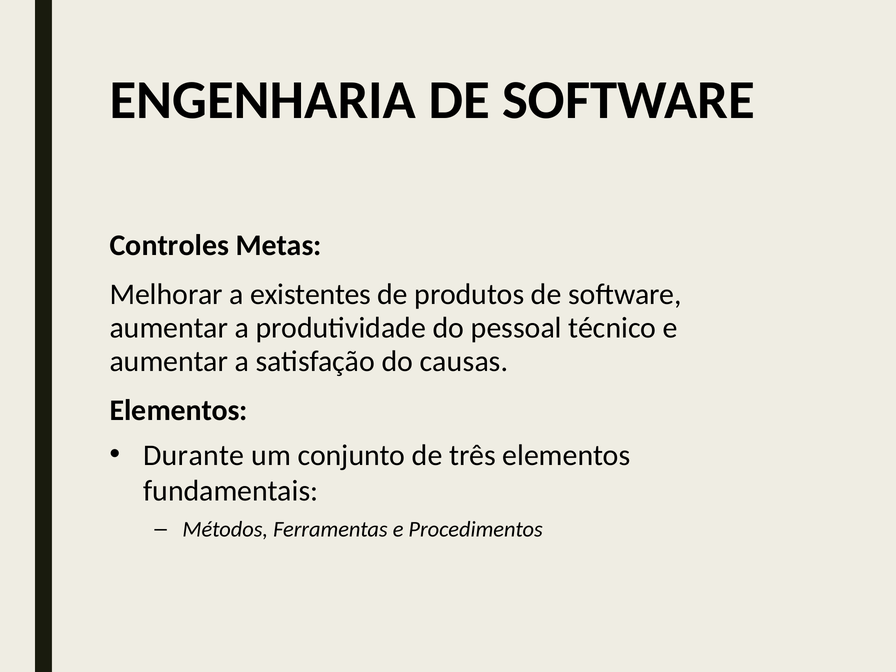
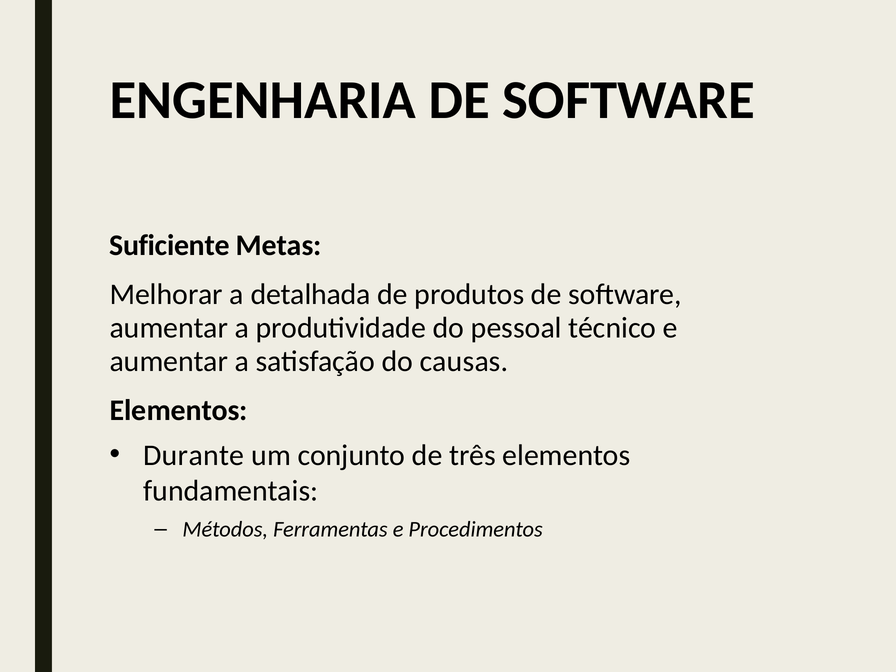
Controles: Controles -> Suficiente (170, 246)
existentes: existentes -> detalhada (311, 294)
